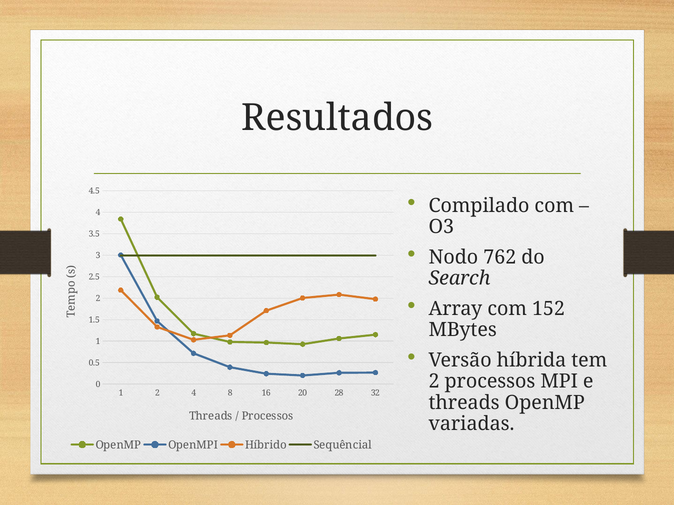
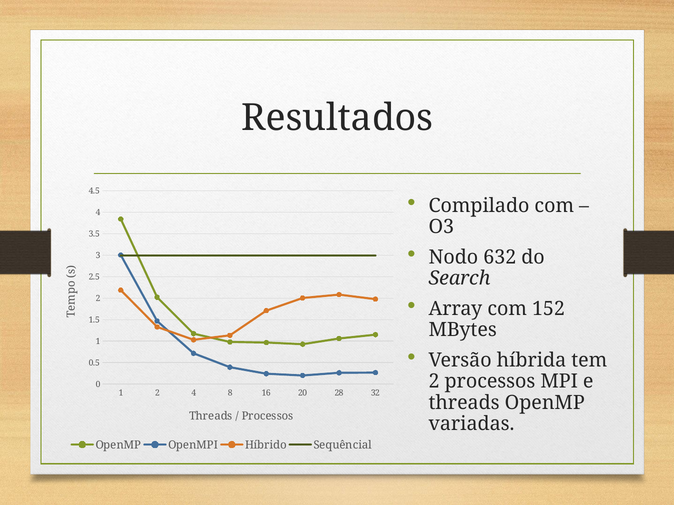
762: 762 -> 632 (500, 257)
